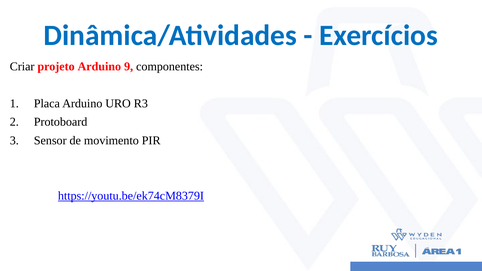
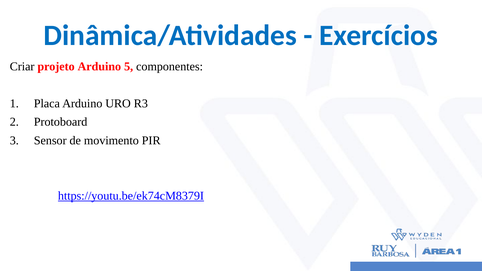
9: 9 -> 5 (129, 67)
